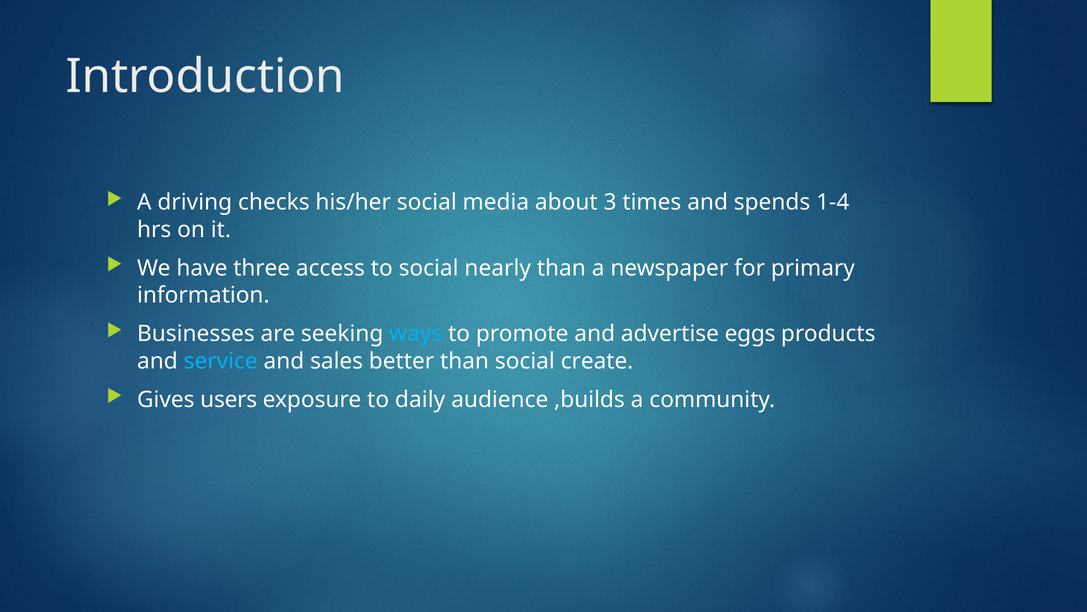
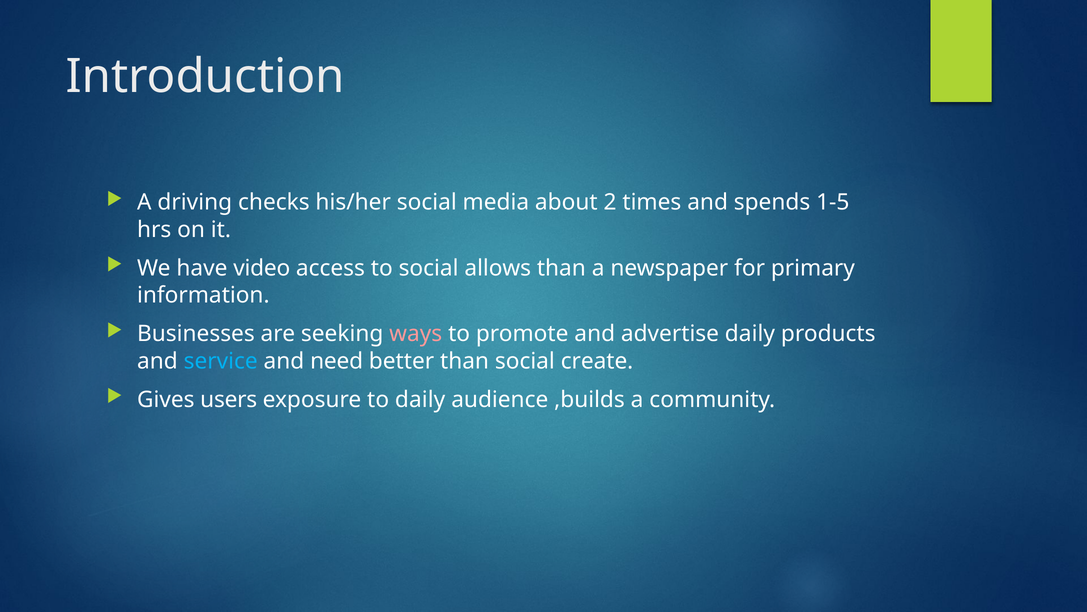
3: 3 -> 2 (610, 202)
1-4: 1-4 -> 1-5 (833, 202)
three: three -> video (262, 268)
nearly: nearly -> allows (498, 268)
ways colour: light blue -> pink (416, 334)
advertise eggs: eggs -> daily (750, 334)
sales: sales -> need (337, 361)
